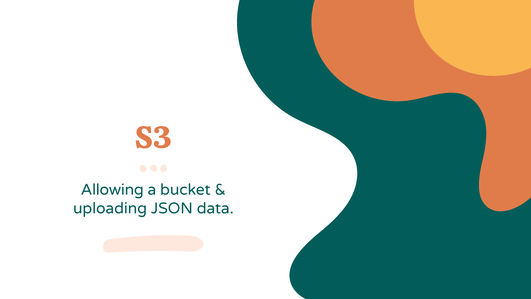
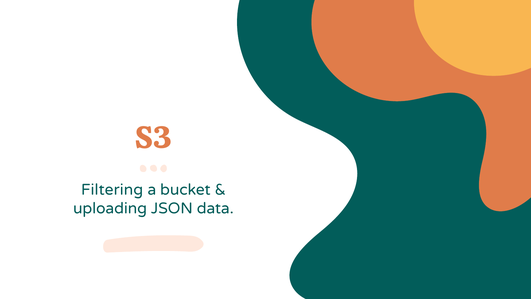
Allowing: Allowing -> Filtering (112, 189)
